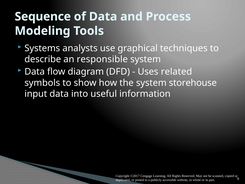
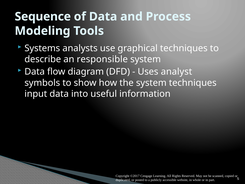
related: related -> analyst (176, 72)
system storehouse: storehouse -> techniques (193, 83)
